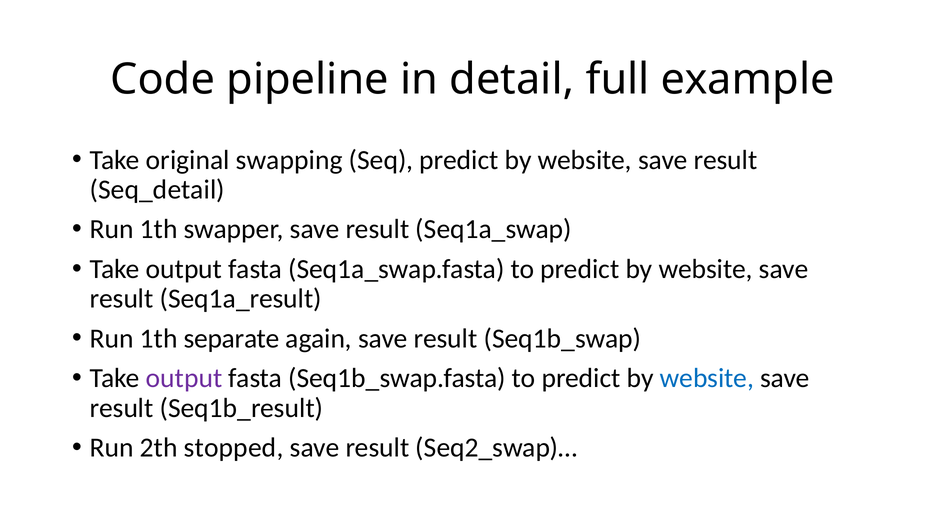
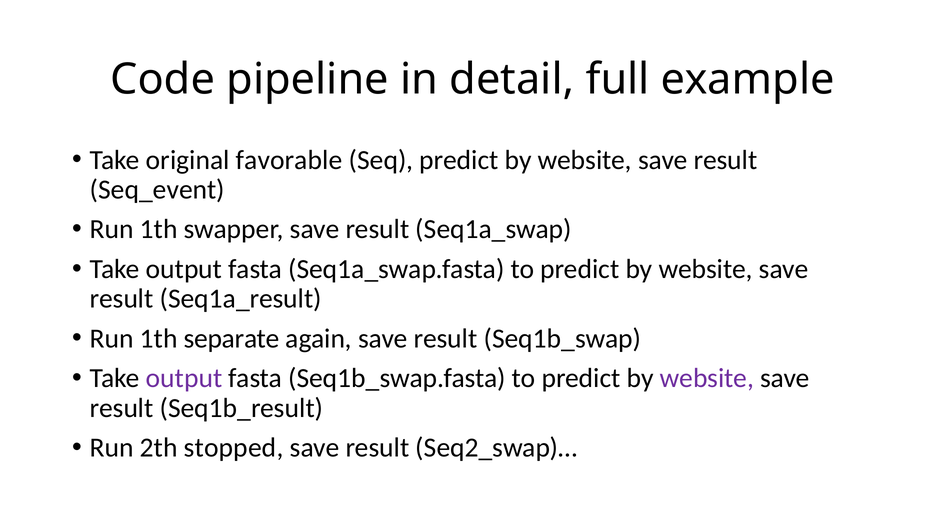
swapping: swapping -> favorable (289, 160)
Seq_detail: Seq_detail -> Seq_event (157, 190)
website colour: blue -> purple (707, 378)
